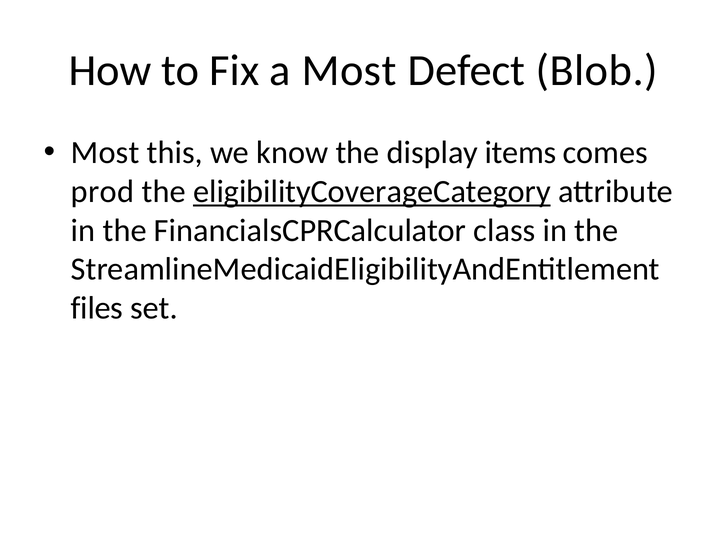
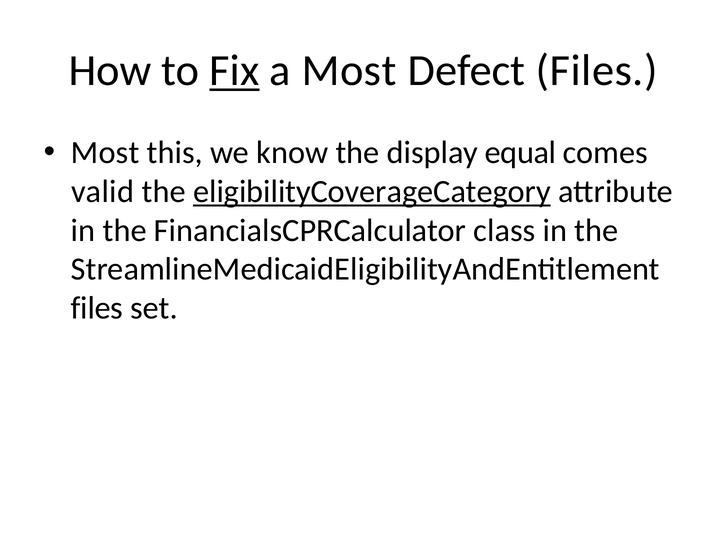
Fix underline: none -> present (234, 70)
Defect Blob: Blob -> Files (597, 70)
items: items -> equal (521, 153)
prod: prod -> valid (103, 192)
